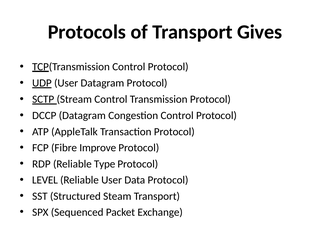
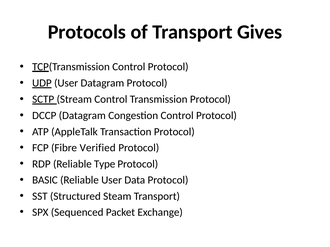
Improve: Improve -> Verified (98, 148)
LEVEL: LEVEL -> BASIC (45, 180)
